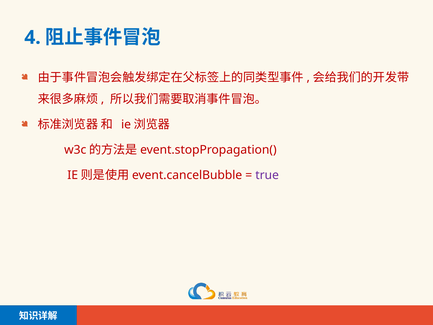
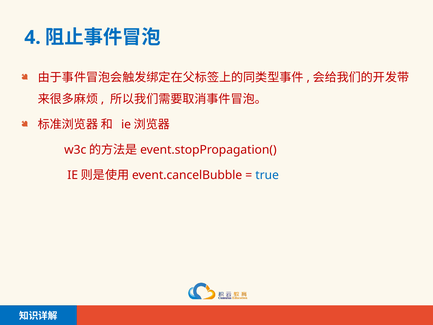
true colour: purple -> blue (267, 175)
